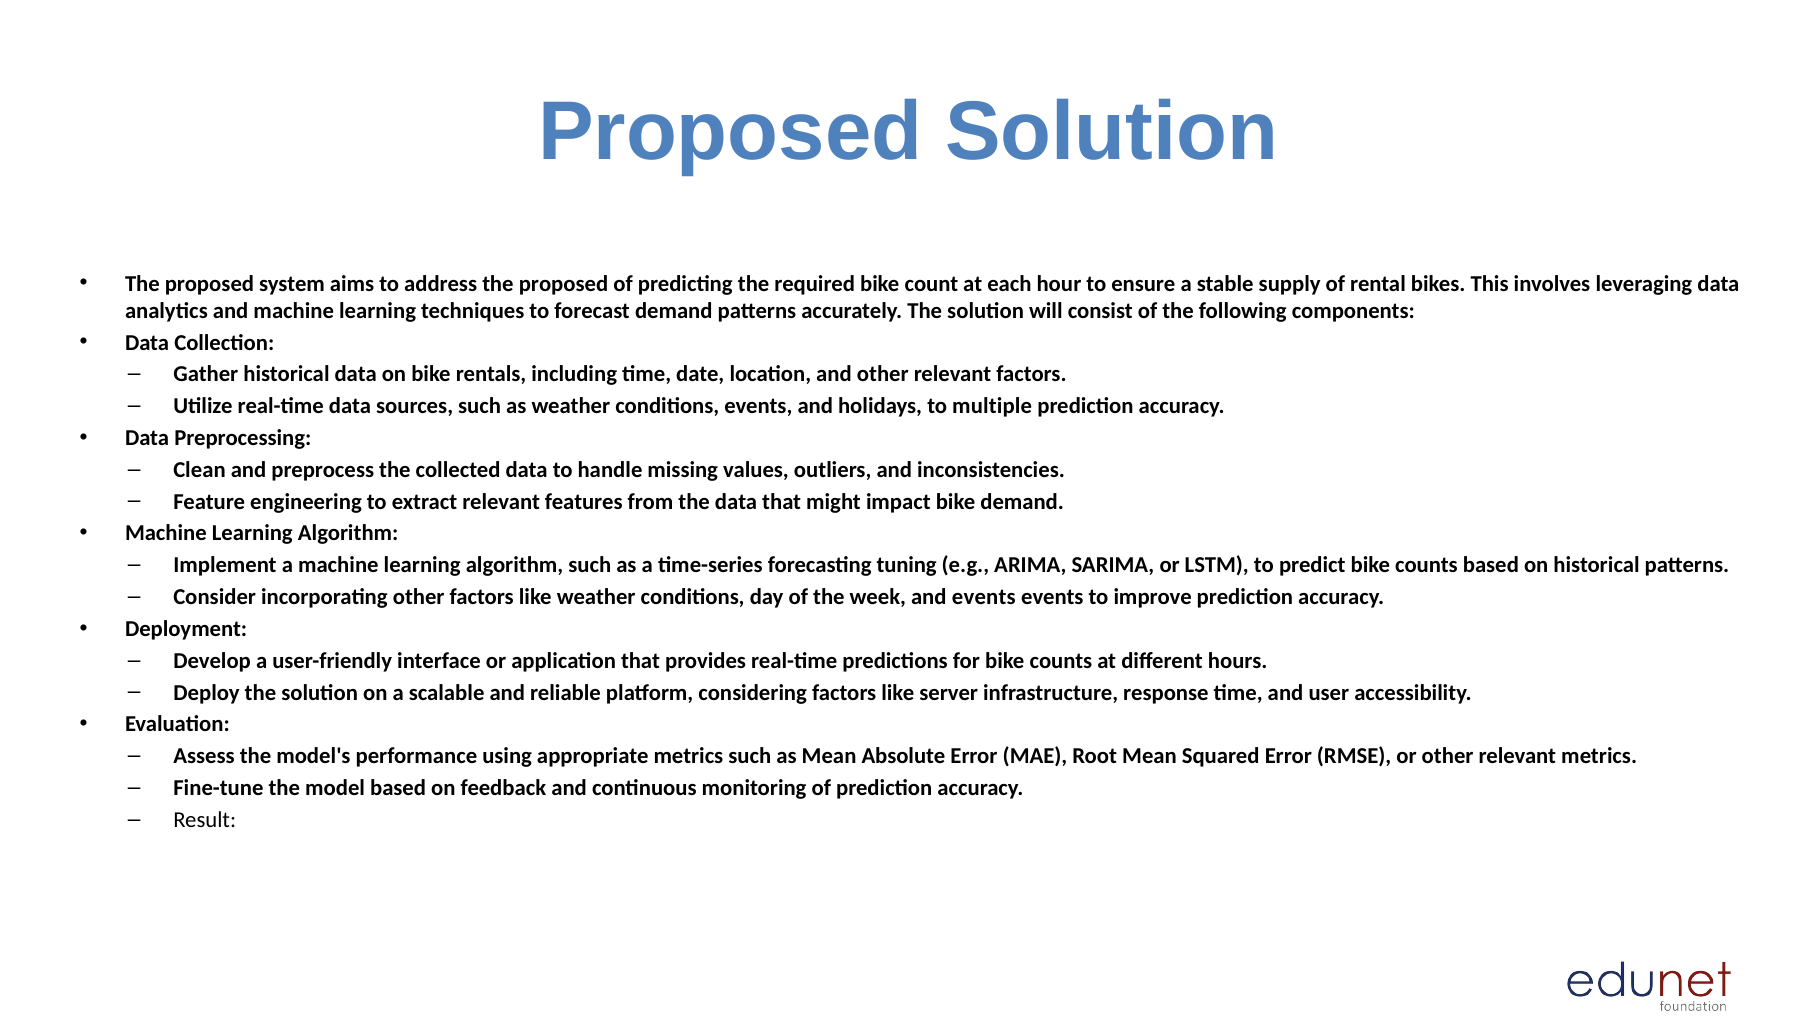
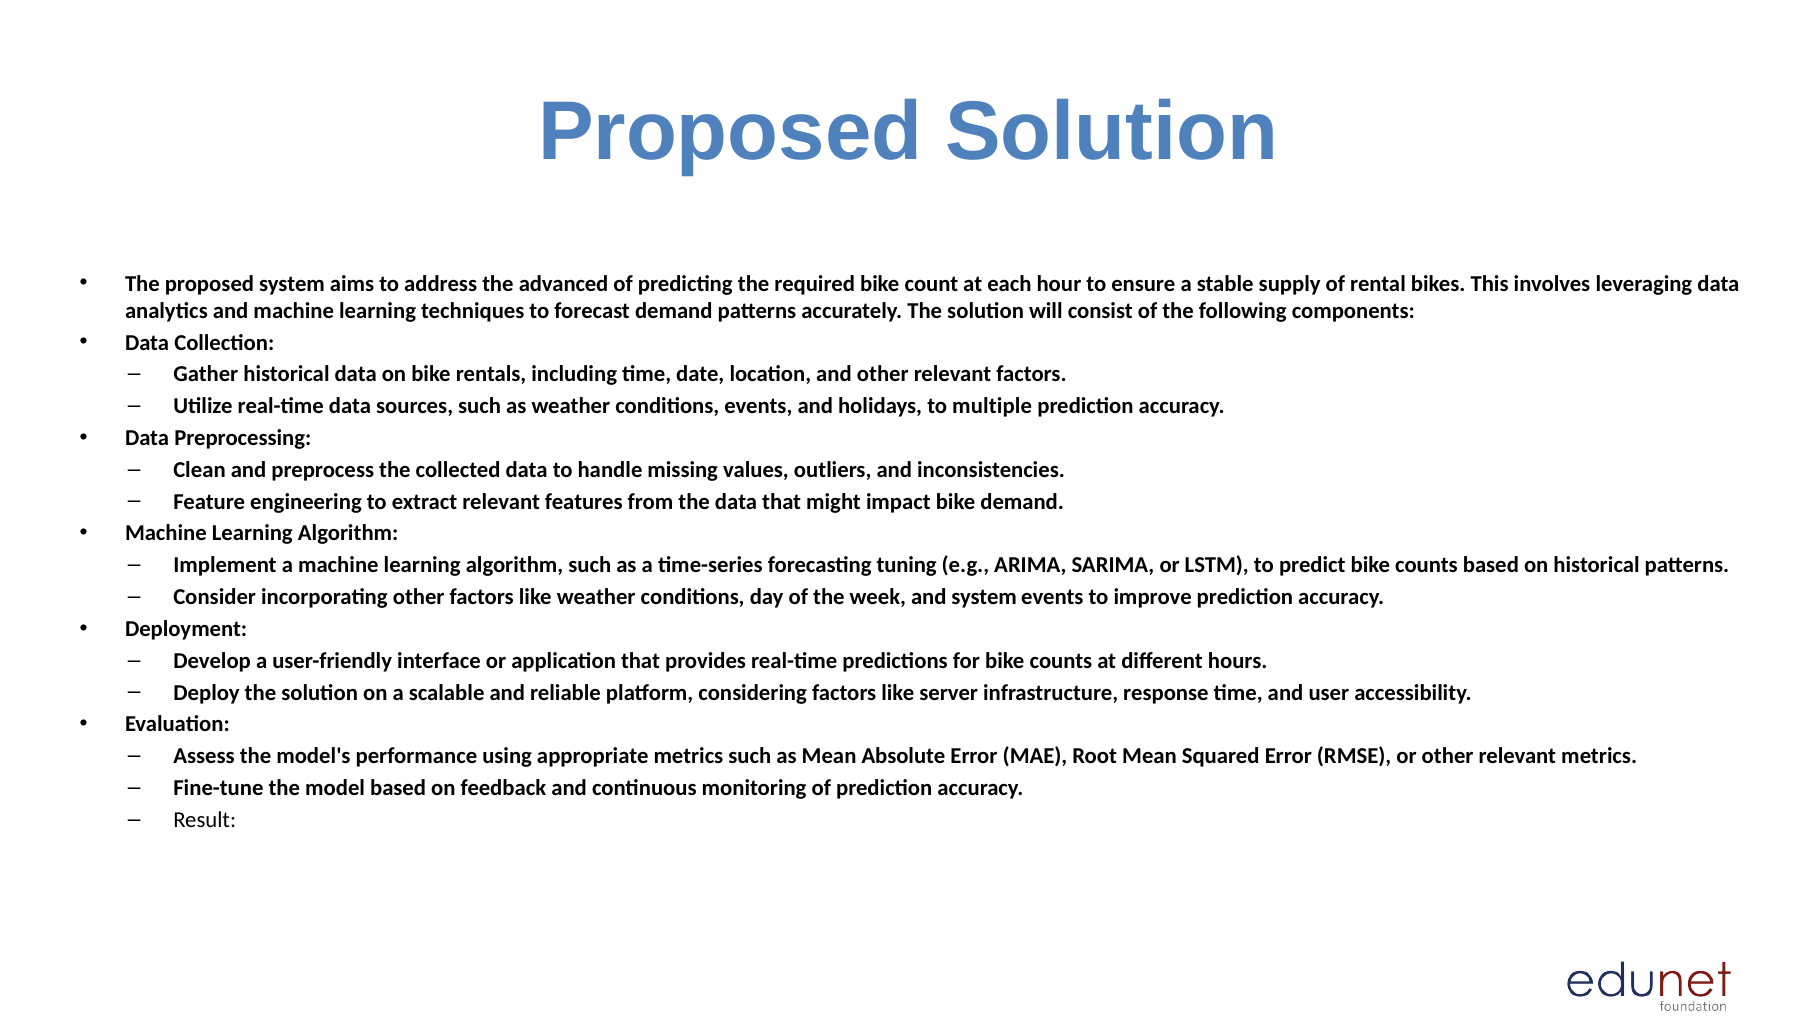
address the proposed: proposed -> advanced (564, 284)
and events: events -> system (984, 597)
